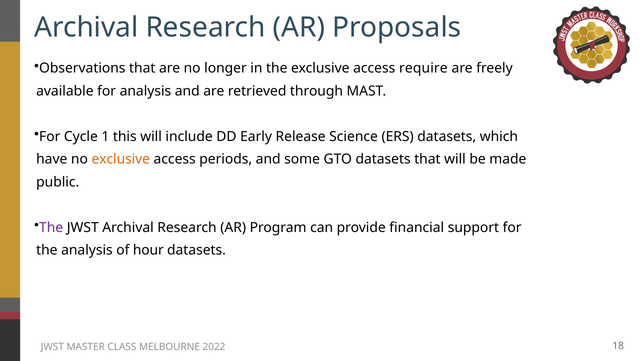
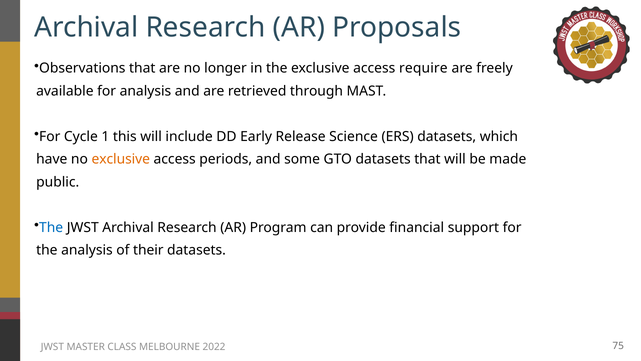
The colour: purple -> blue (51, 227)
hour: hour -> their (148, 250)
18: 18 -> 75 (618, 346)
